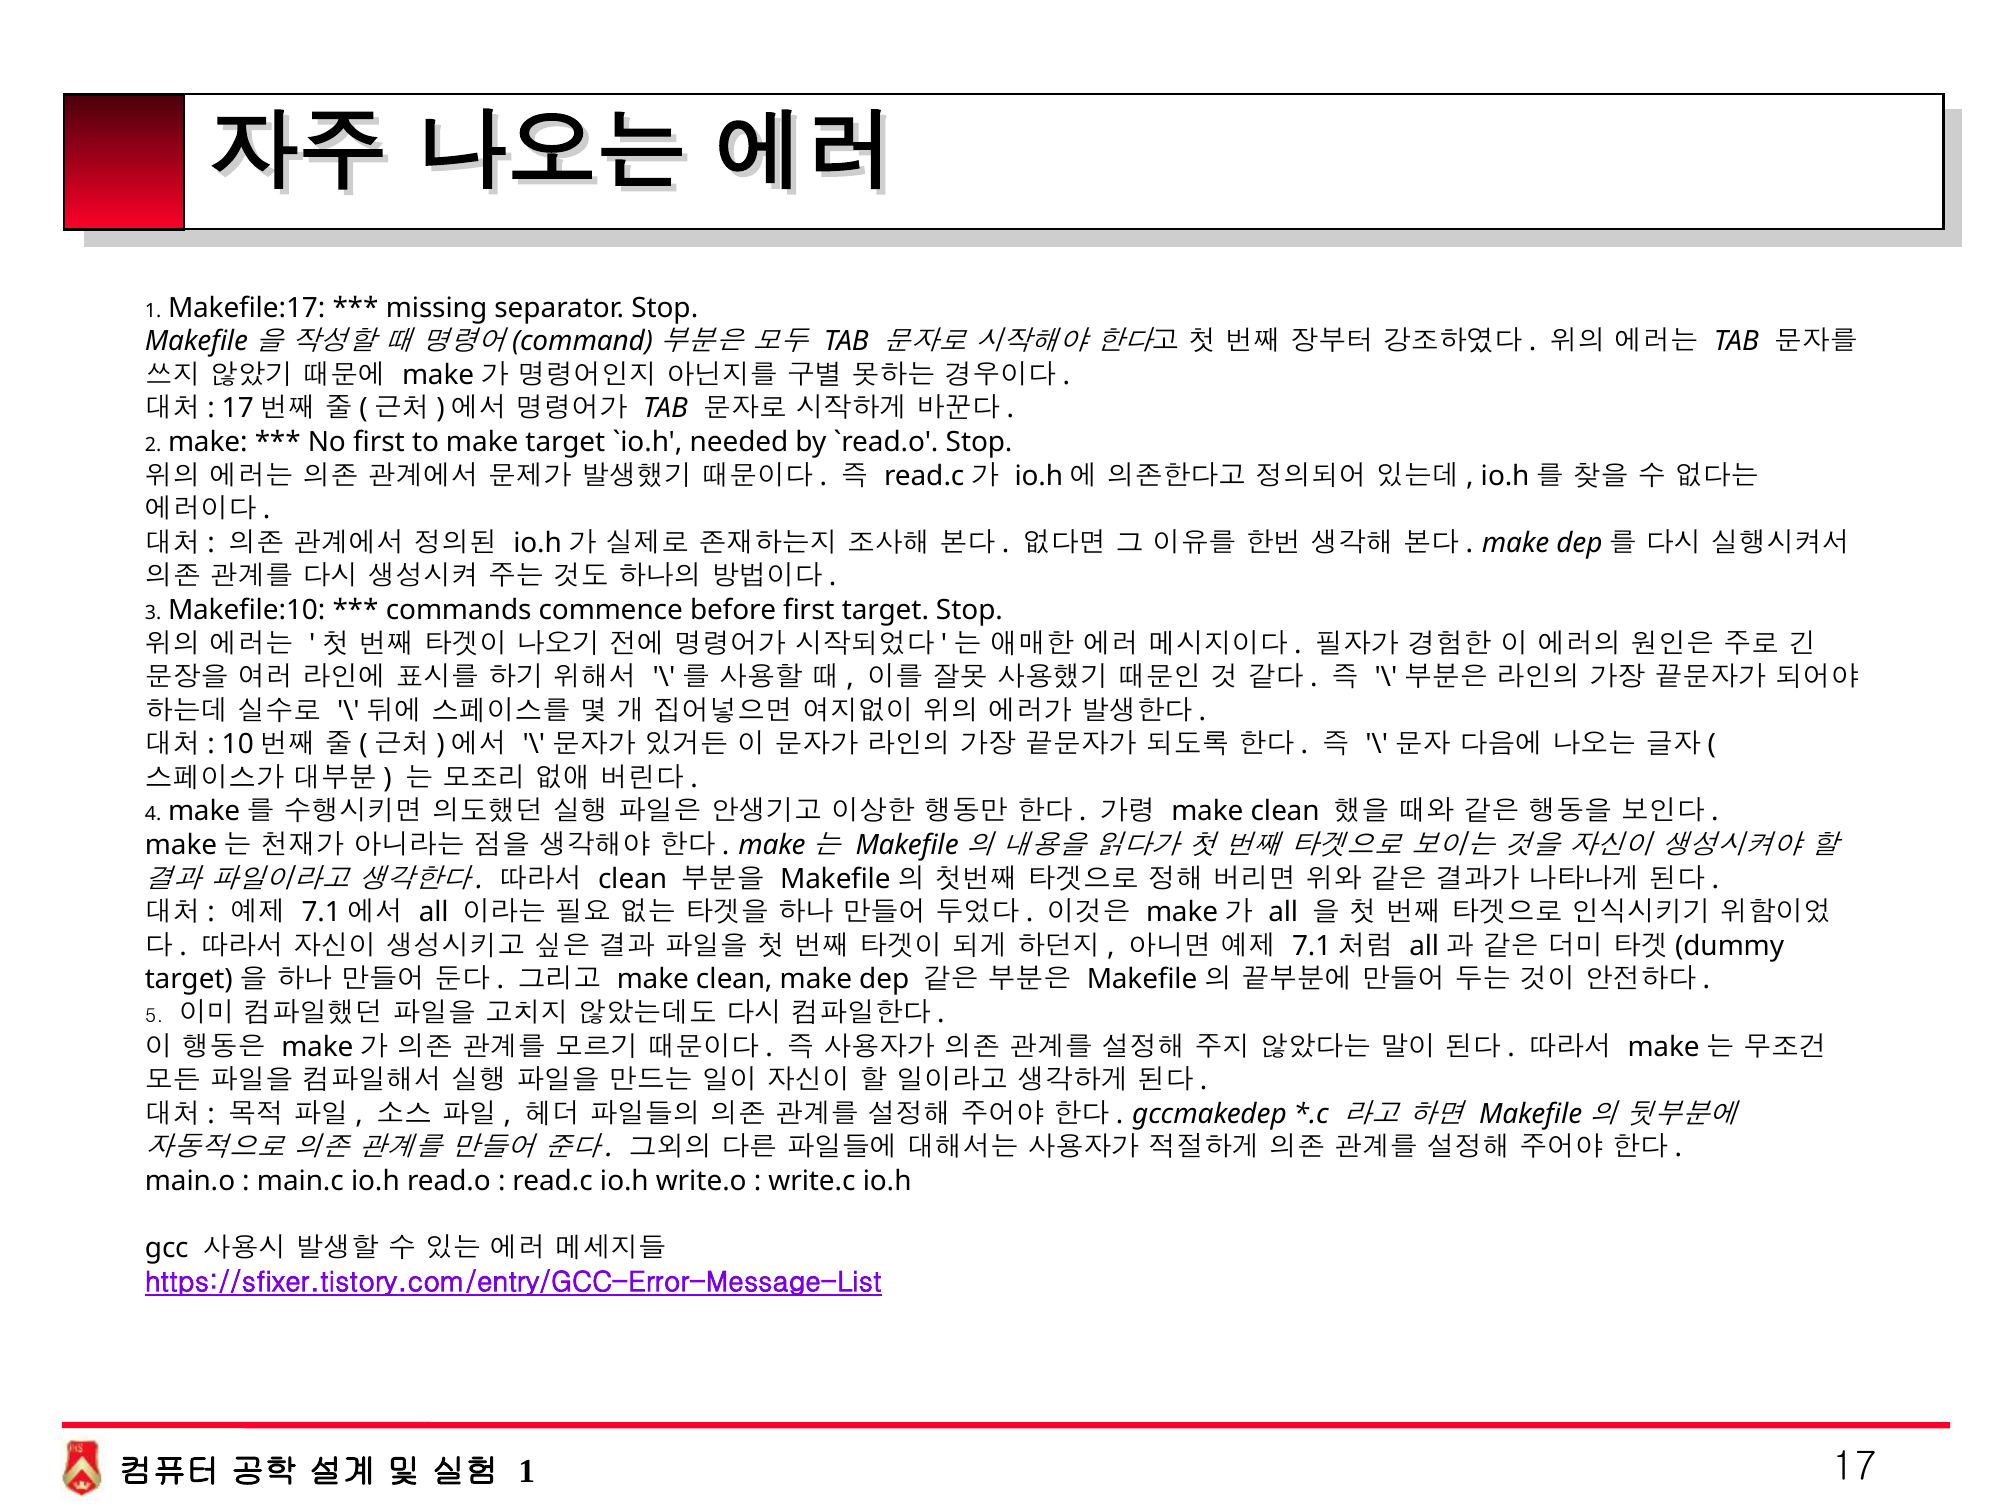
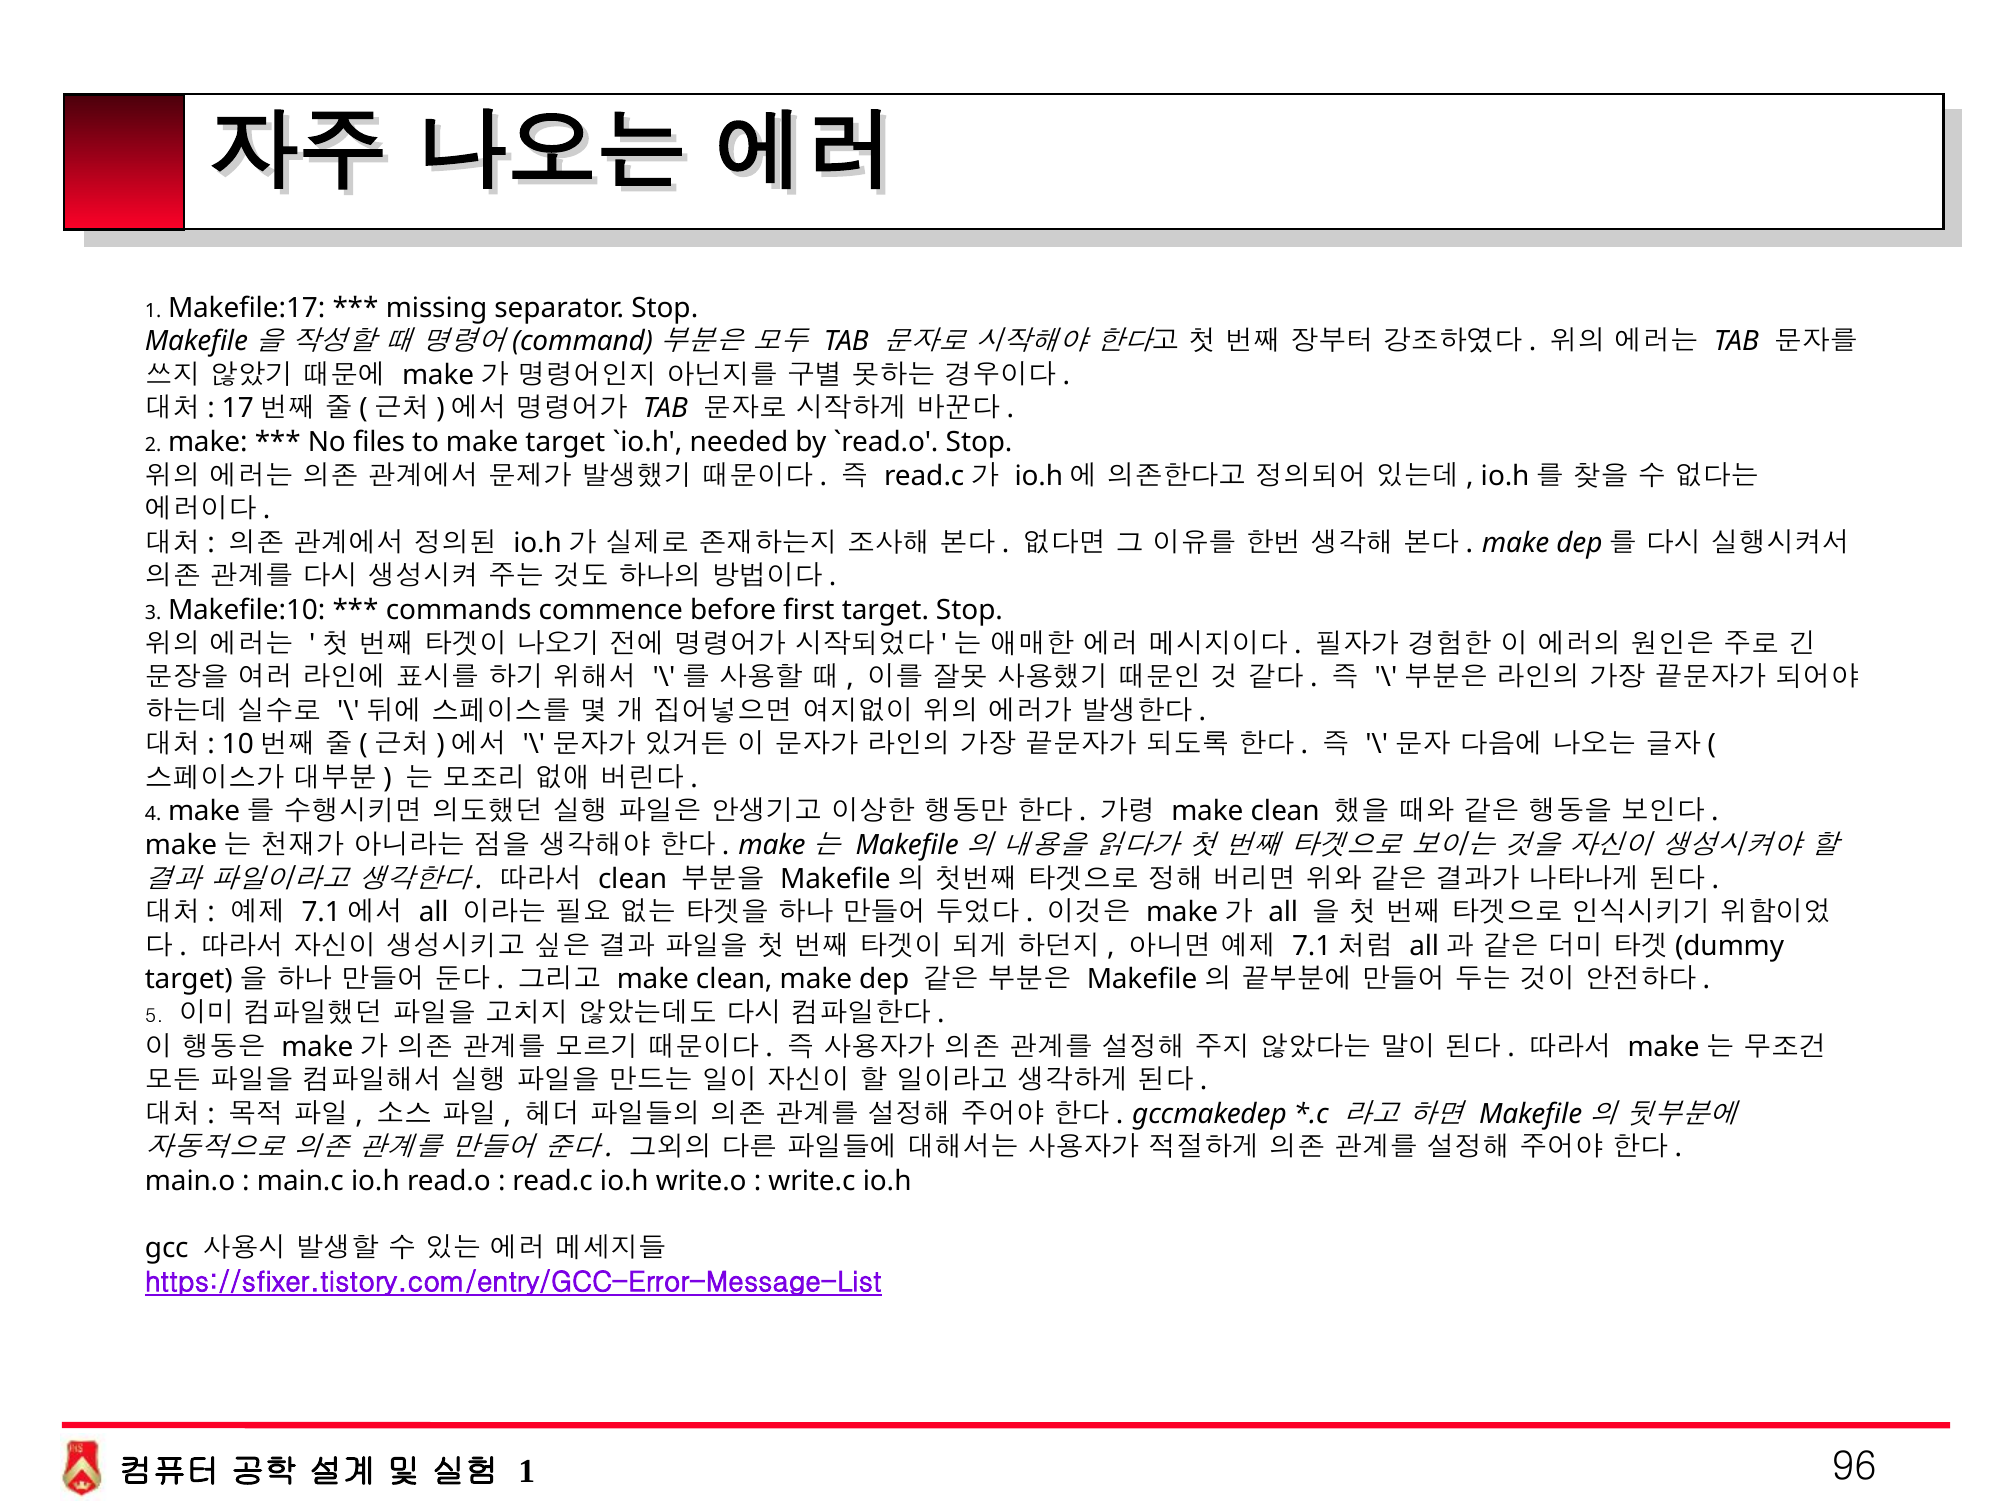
No first: first -> files (379, 442)
17: 17 -> 96 (1854, 1467)
